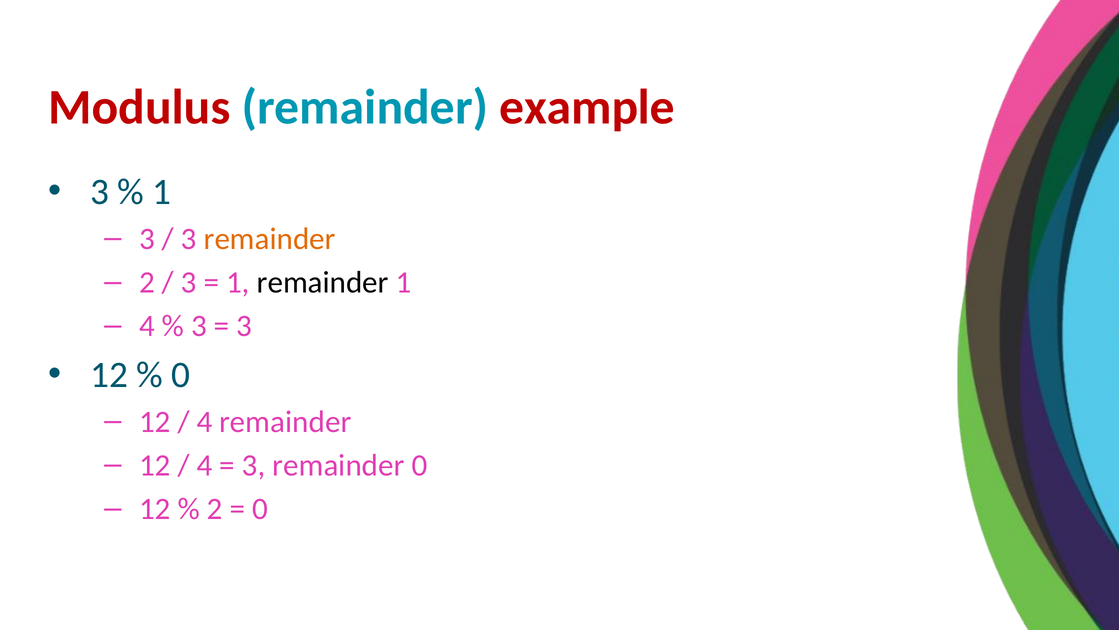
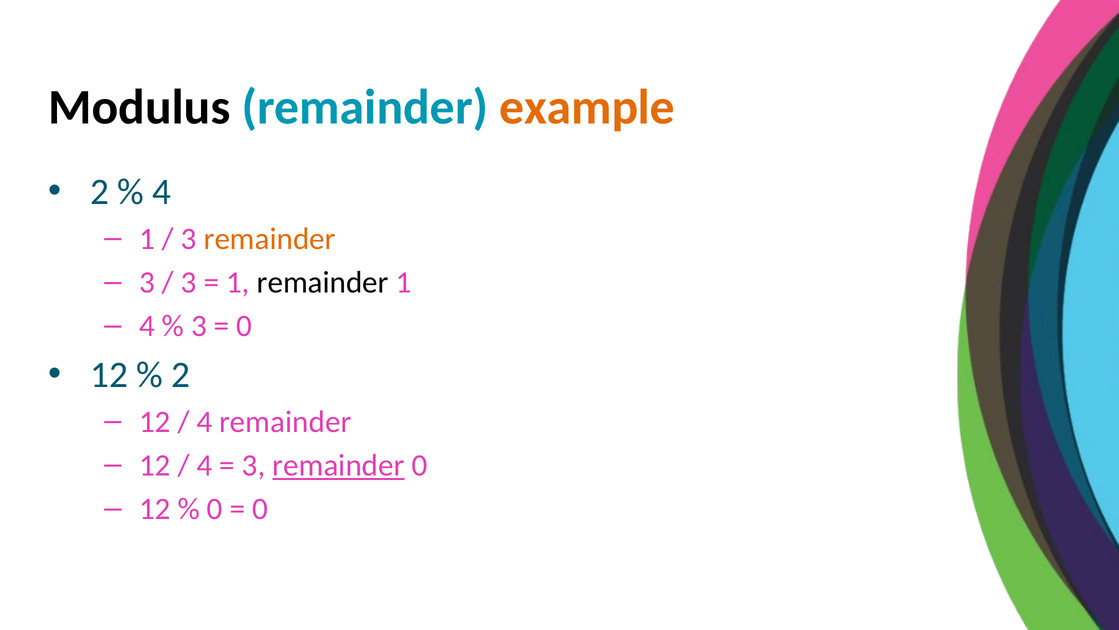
Modulus colour: red -> black (139, 107)
example colour: red -> orange (587, 107)
3: 3 -> 2 (100, 192)
1: 1 -> 4 (162, 192)
3: 3 -> 1 (147, 239)
2: 2 -> 3 (147, 282)
3: 3 -> 0 (244, 326)
0: 0 -> 2 (181, 375)
remainder underline: none -> present (339, 465)
2: 2 -> 0 (215, 509)
